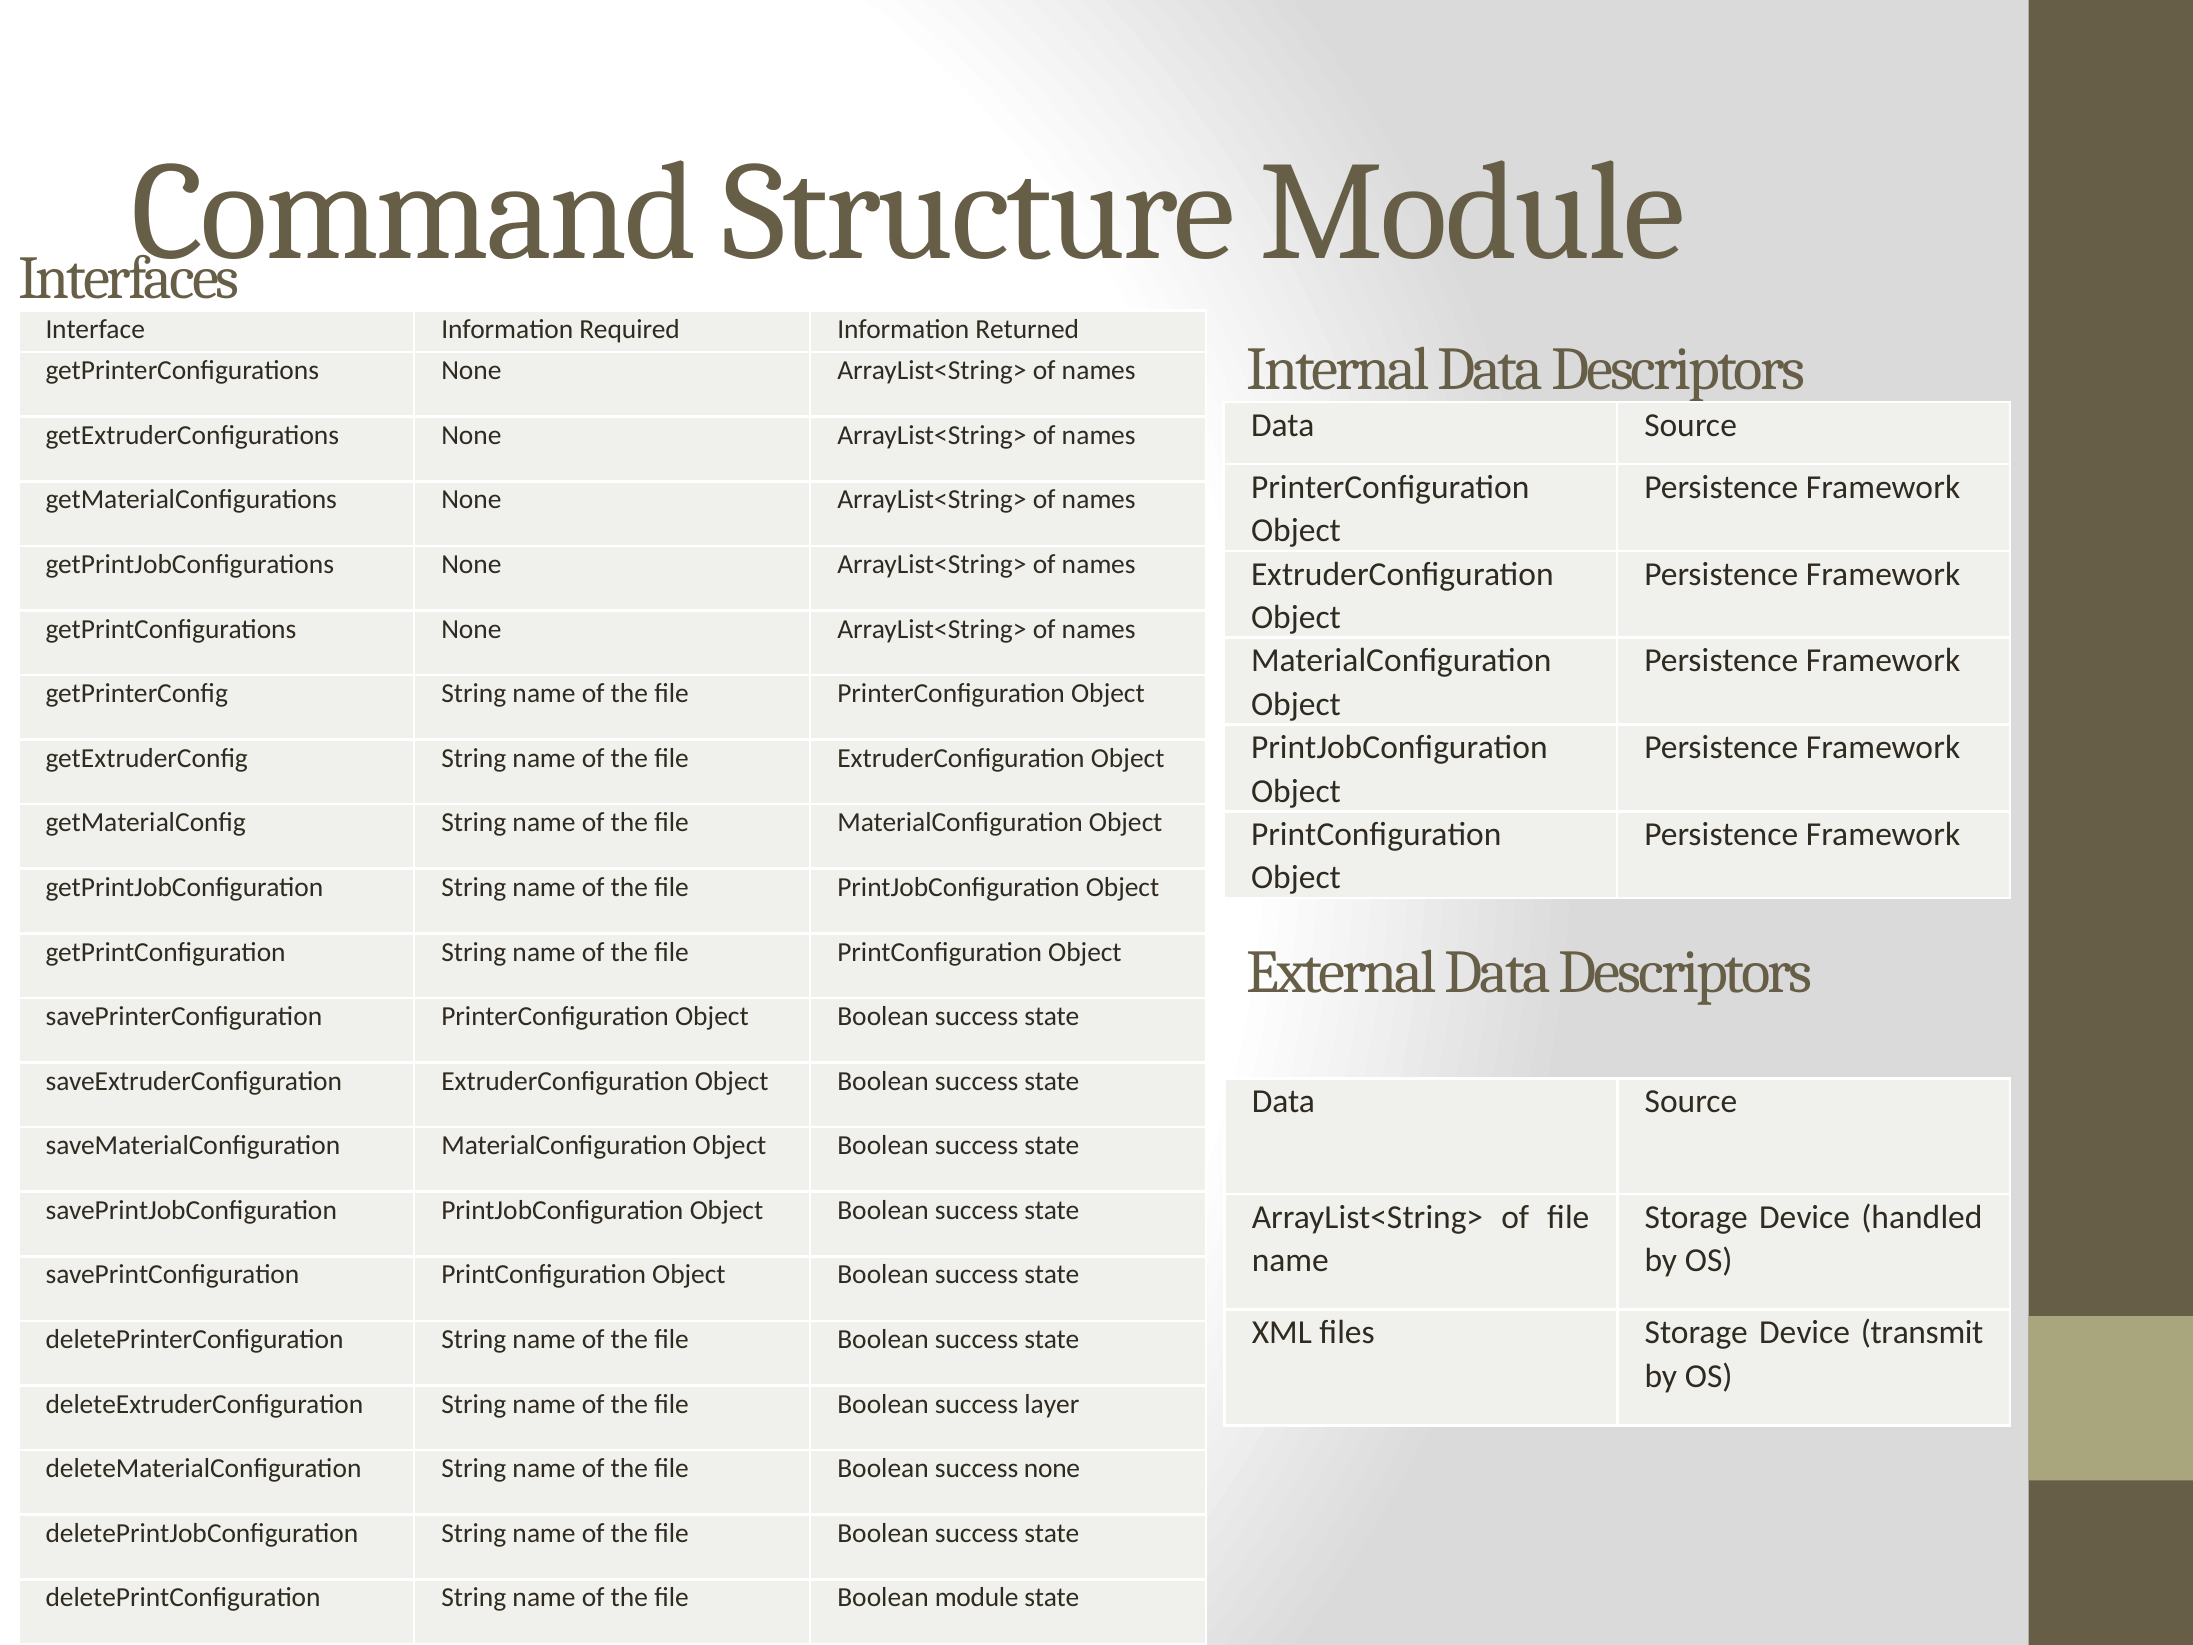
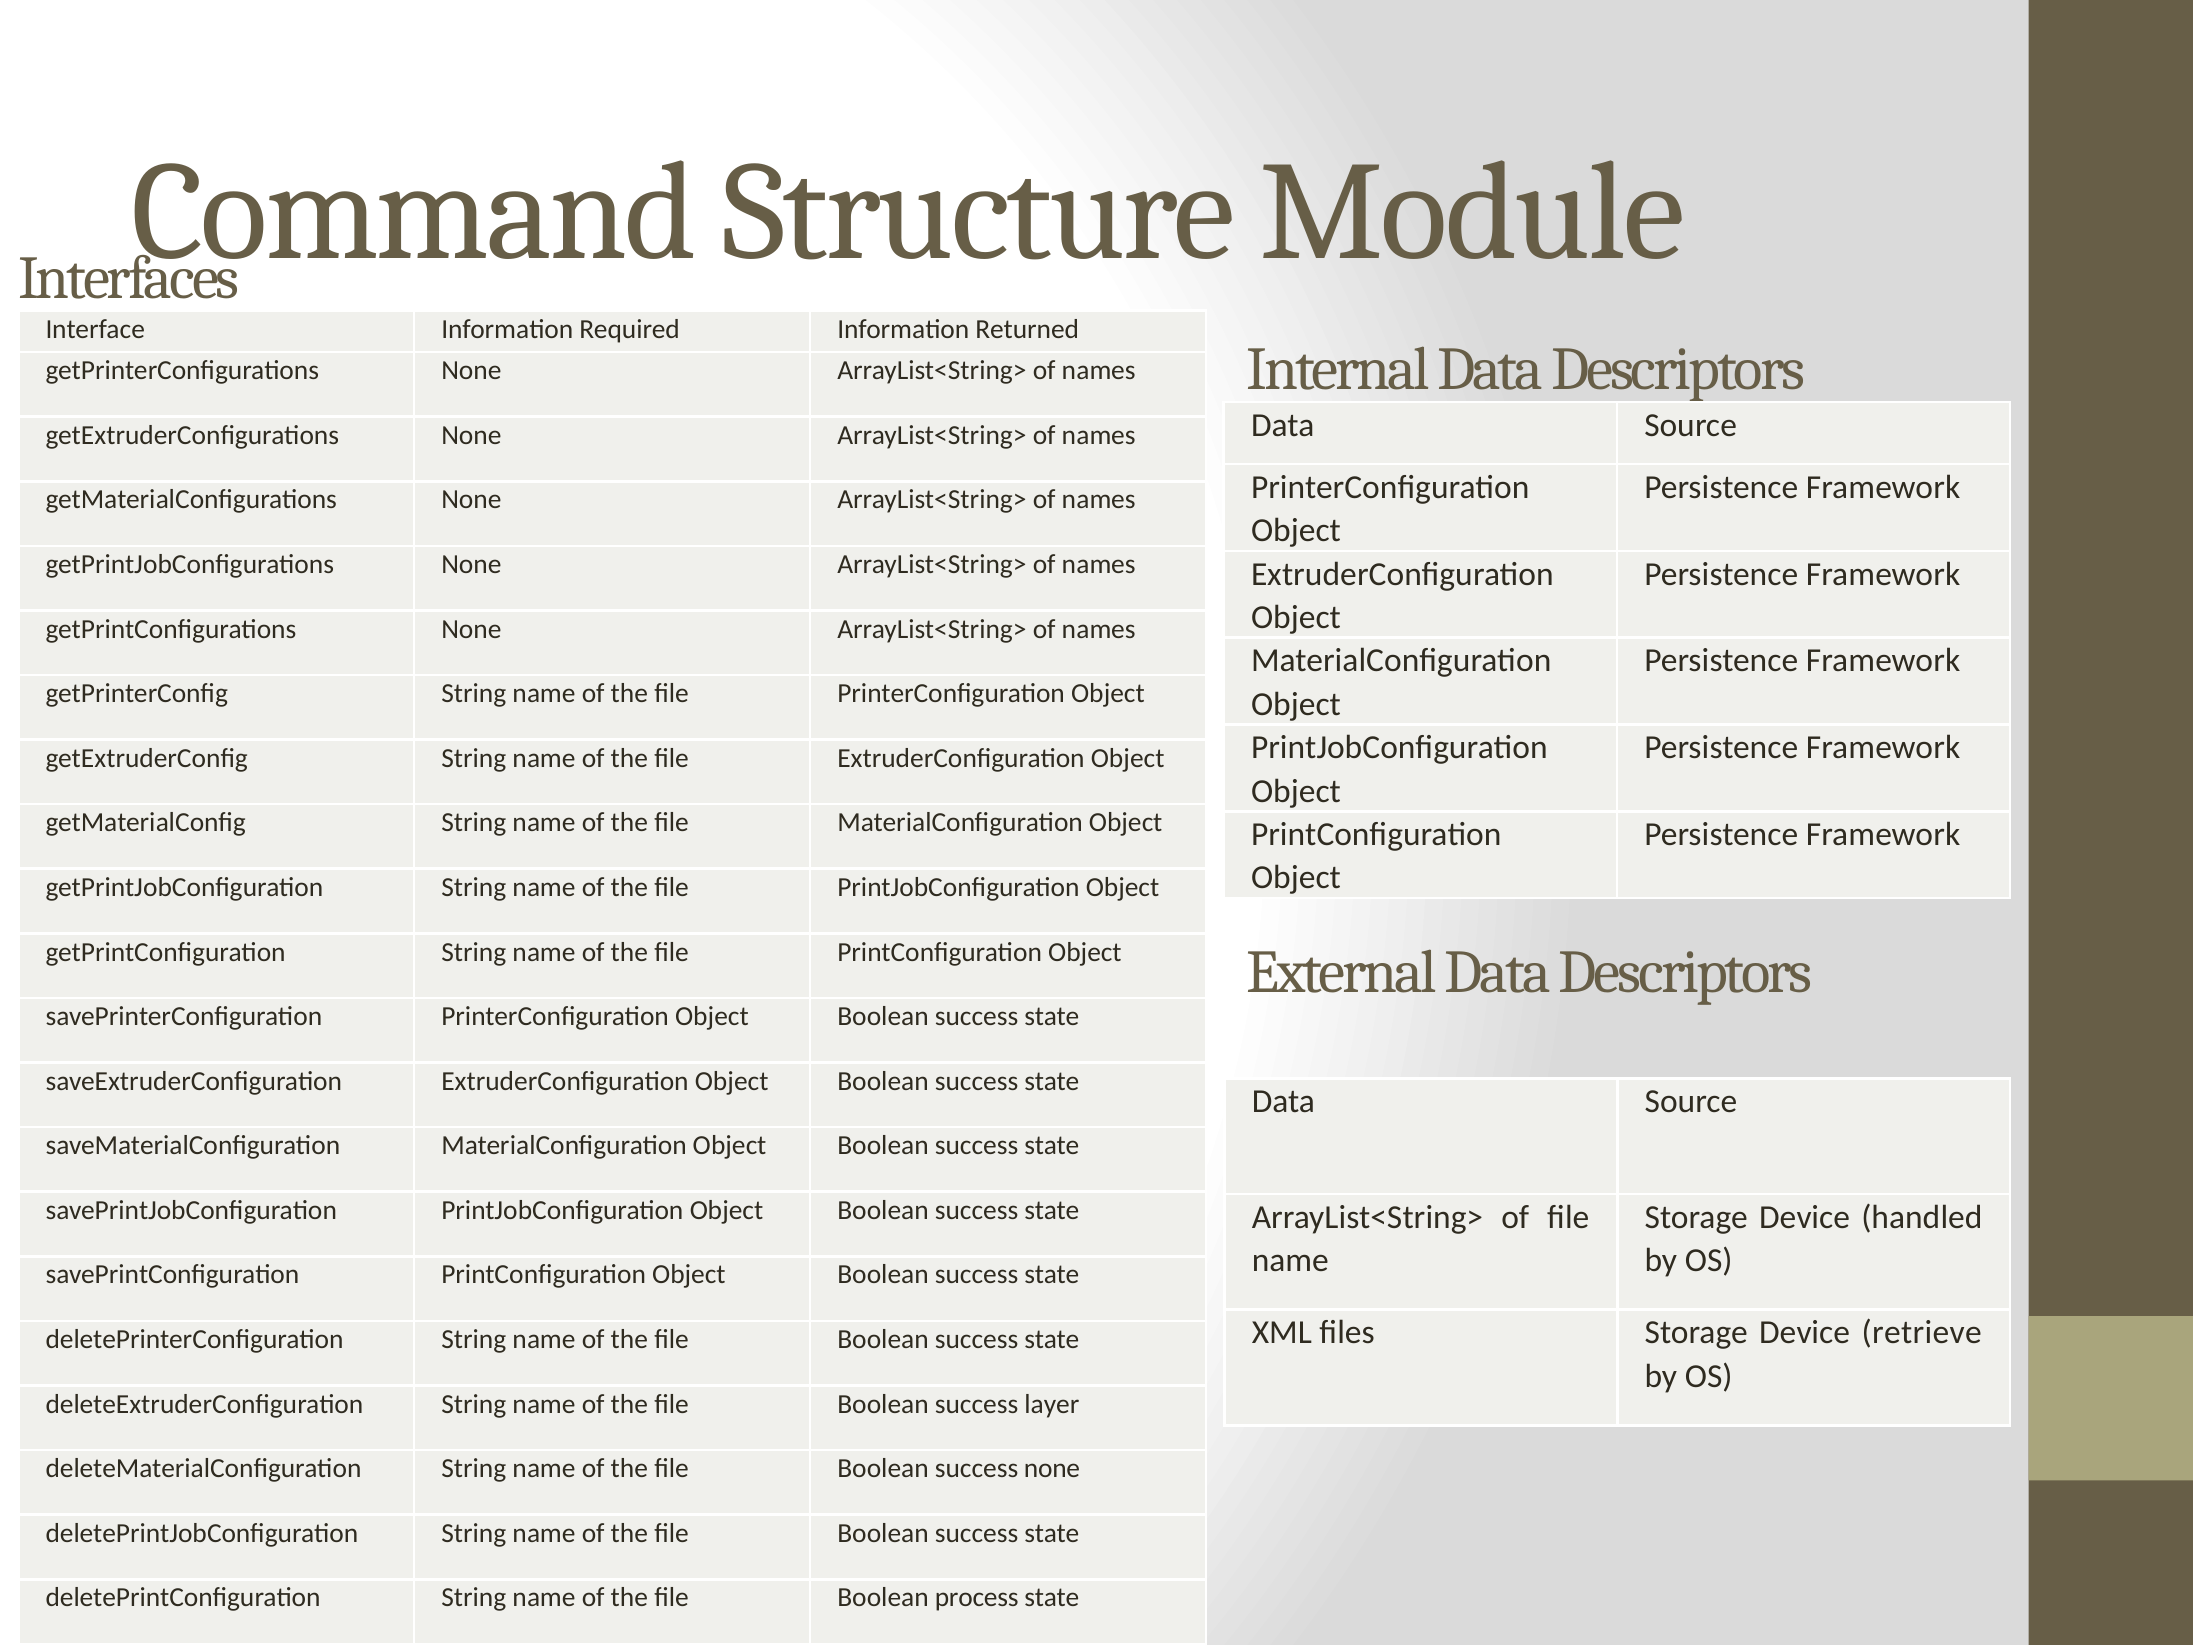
transmit: transmit -> retrieve (1922, 1333)
Boolean module: module -> process (977, 1598)
